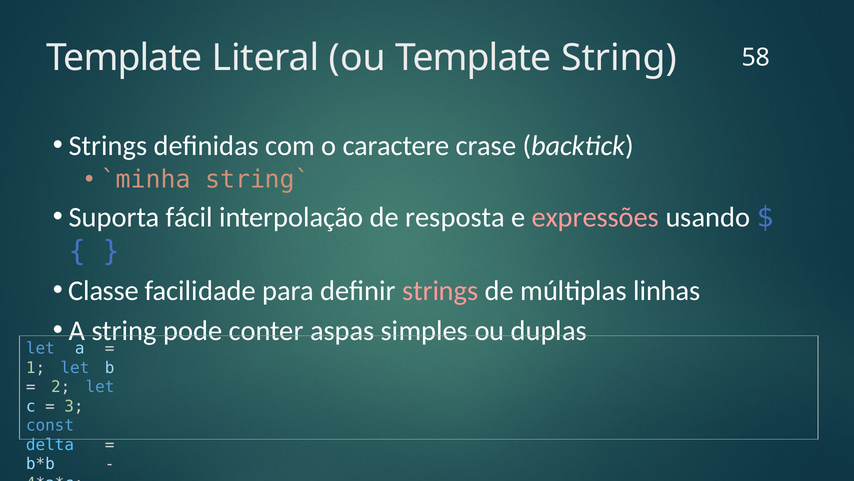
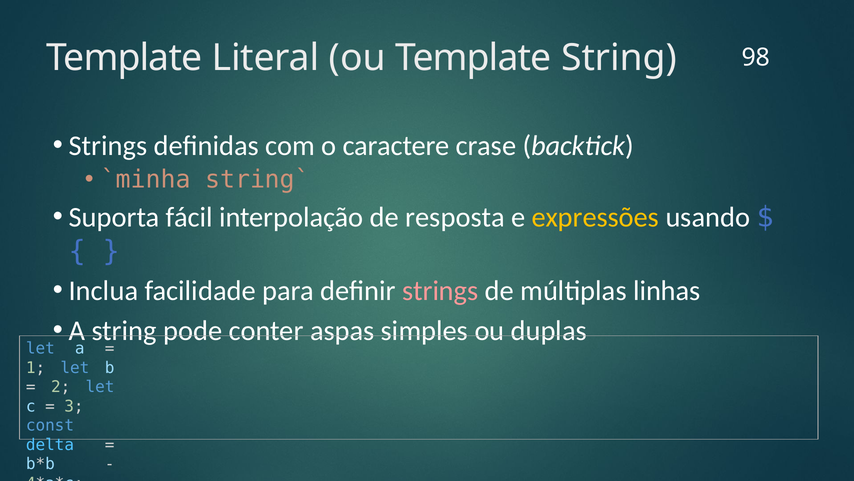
58: 58 -> 98 (756, 57)
expressões colour: pink -> yellow (595, 217)
Classe: Classe -> Inclua (103, 291)
